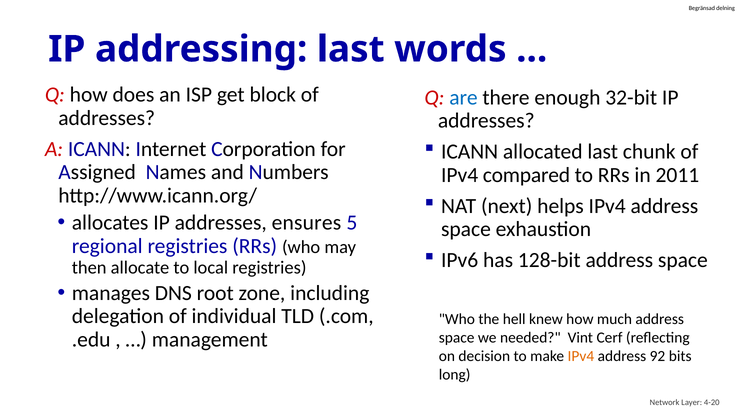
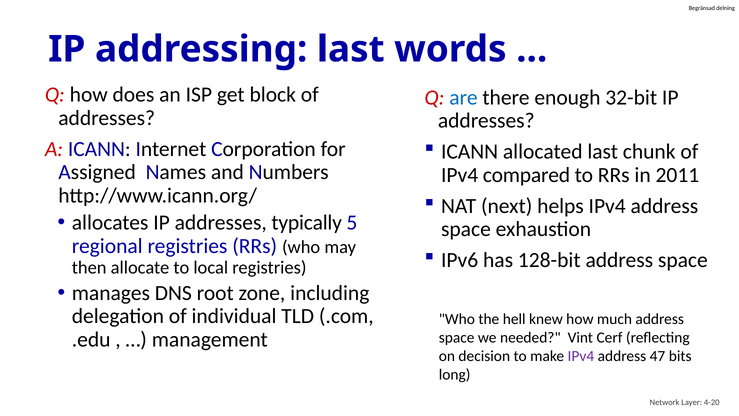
ensures: ensures -> typically (307, 222)
IPv4 colour: orange -> purple (581, 356)
92: 92 -> 47 (657, 356)
